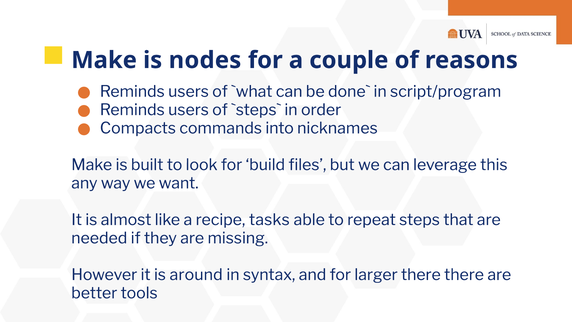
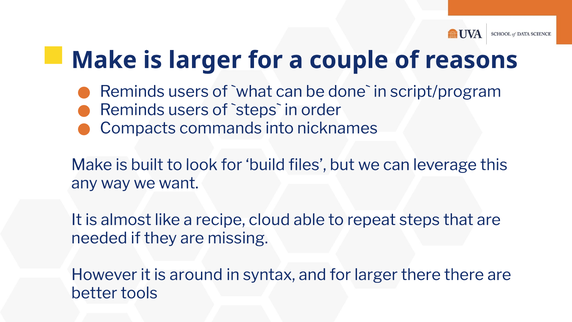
is nodes: nodes -> larger (205, 60)
tasks: tasks -> cloud (269, 220)
